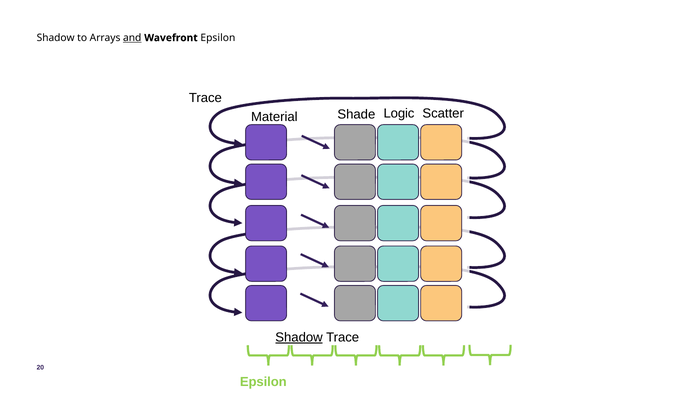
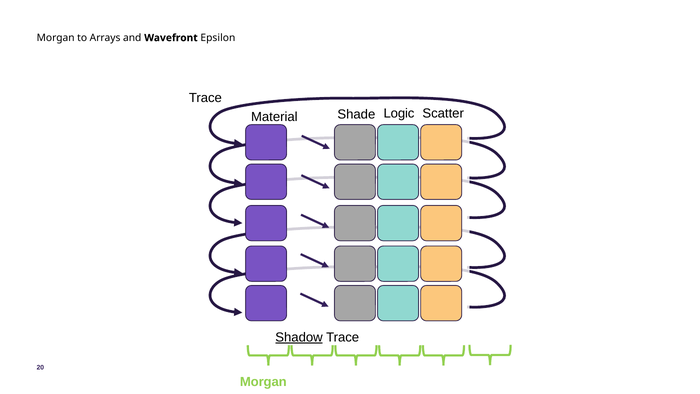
Shadow: Shadow -> Morgan (56, 38)
and underline: present -> none (132, 38)
Epsilon: Epsilon -> Morgan (263, 382)
